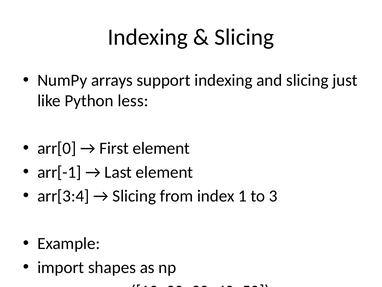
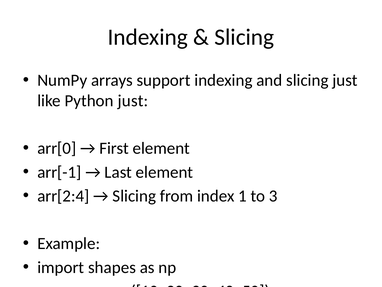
Python less: less -> just (133, 101)
arr[3:4: arr[3:4 -> arr[2:4 (63, 196)
